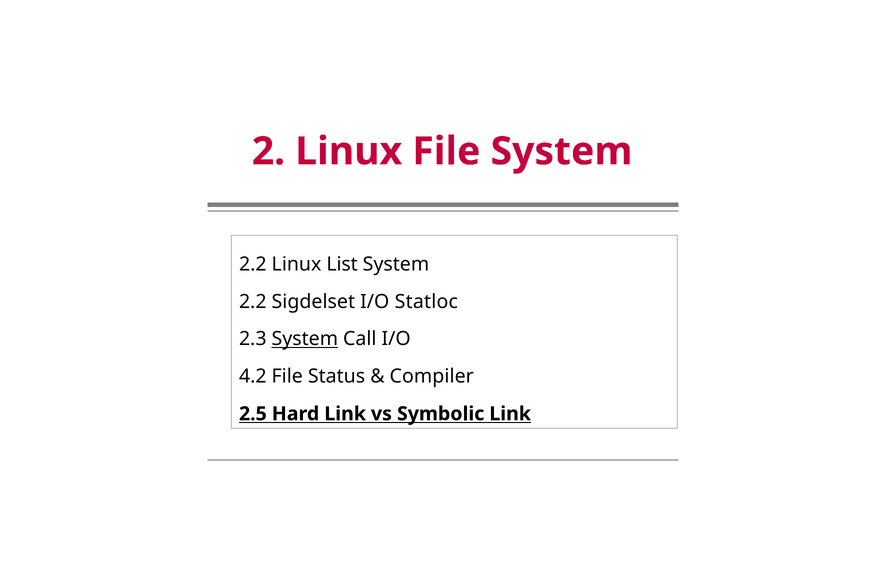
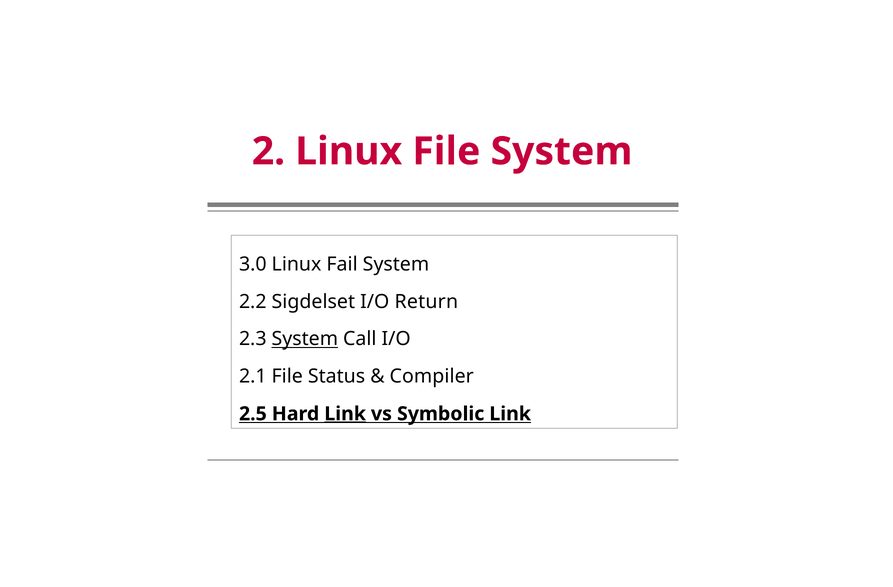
2.2: 2.2 -> 3.0 (253, 264)
List: List -> Fail (342, 264)
Statloc: Statloc -> Return (426, 301)
4.2: 4.2 -> 2.1 (253, 376)
Link underline: none -> present (345, 413)
